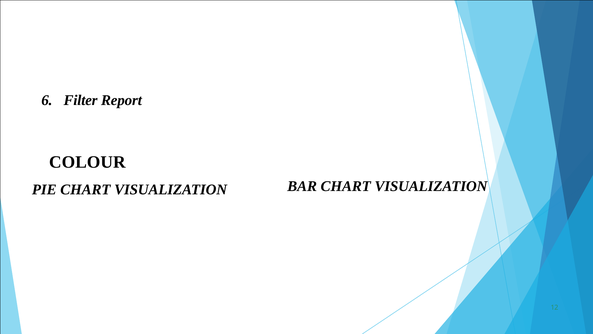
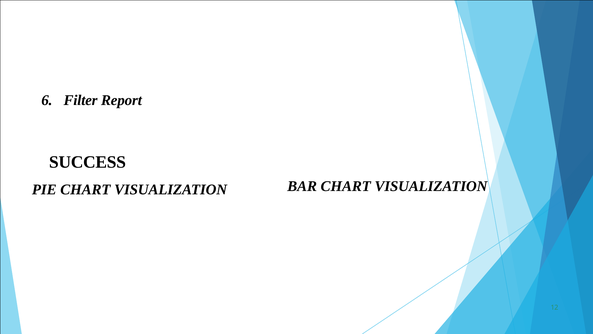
COLOUR: COLOUR -> SUCCESS (87, 162)
